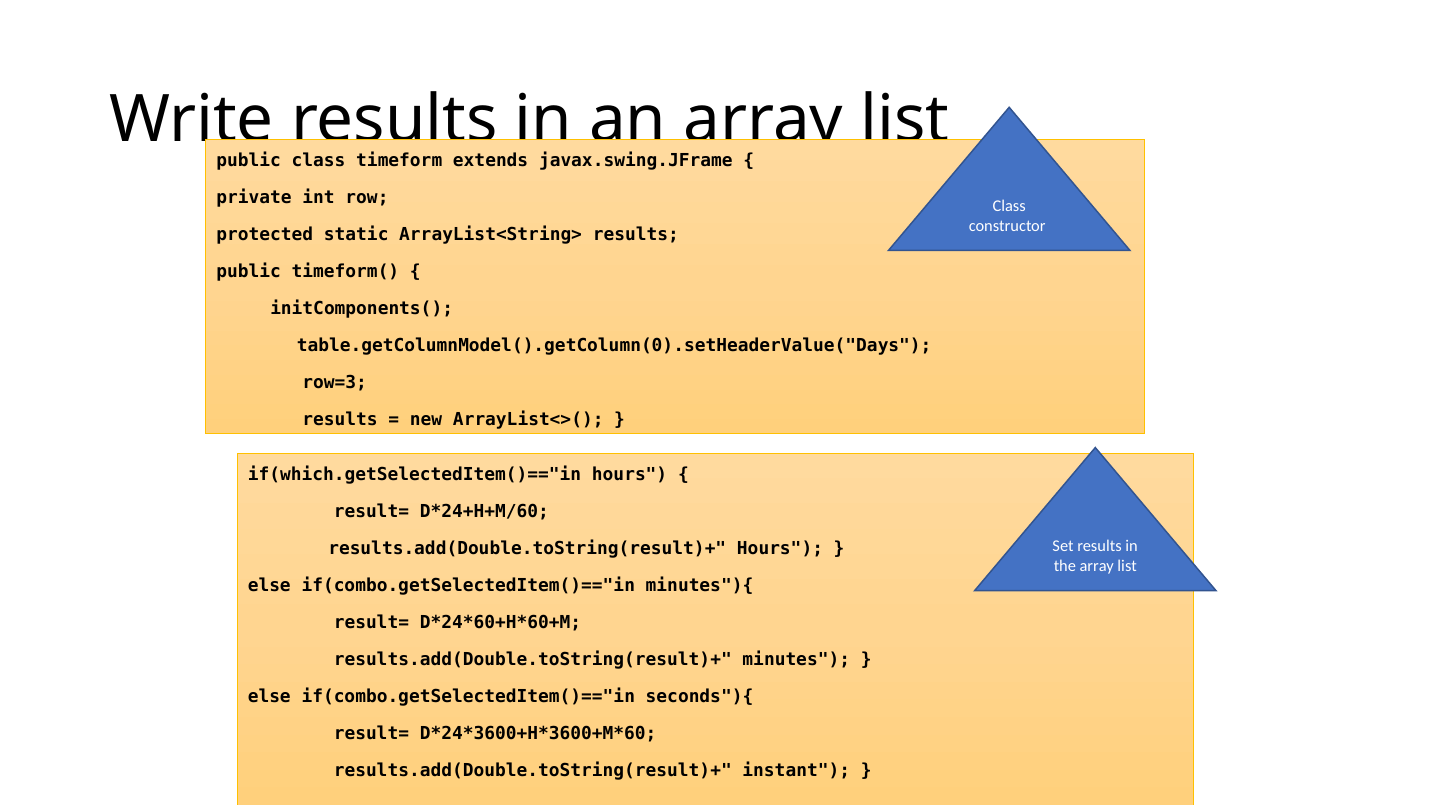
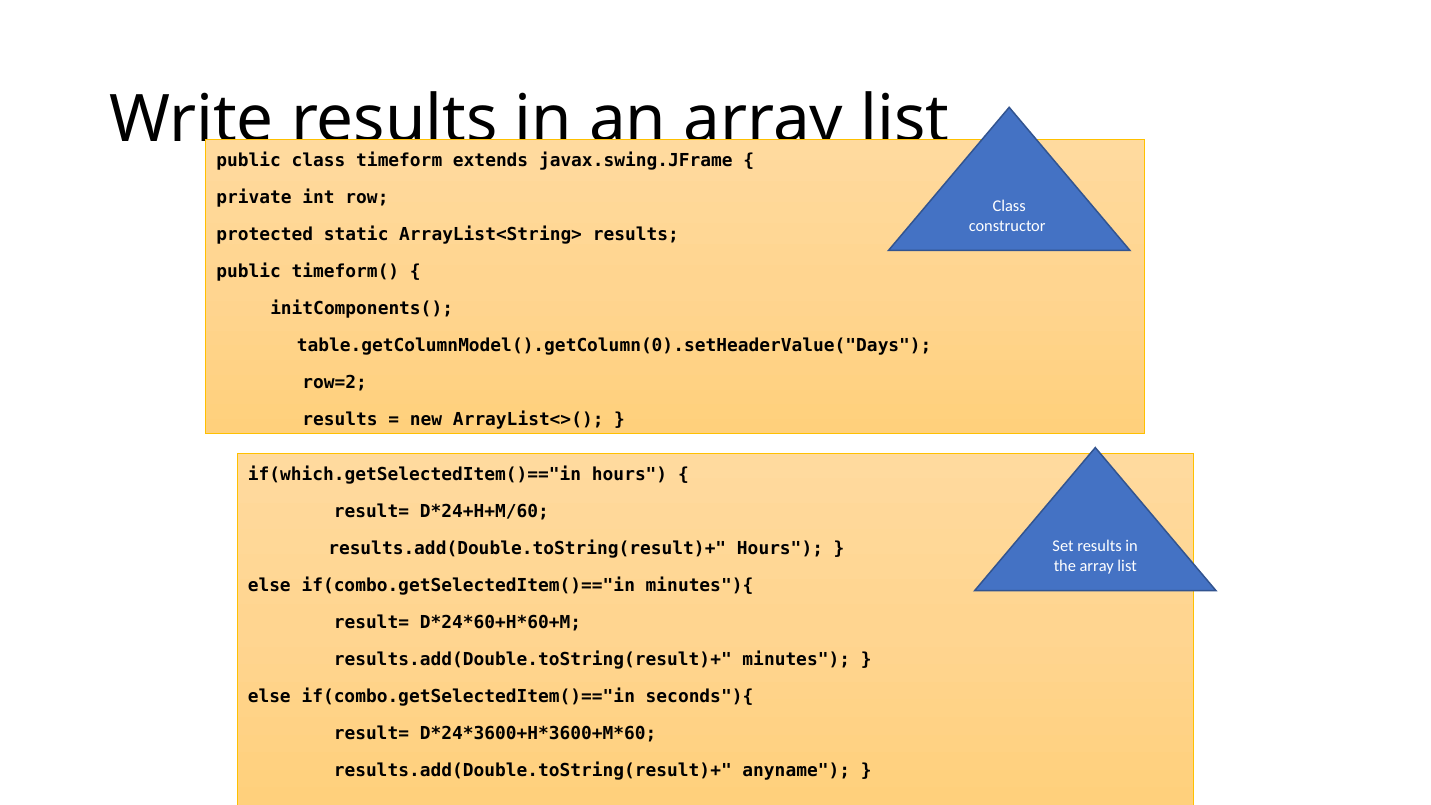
row=3: row=3 -> row=2 (335, 382)
instant: instant -> anyname (796, 770)
